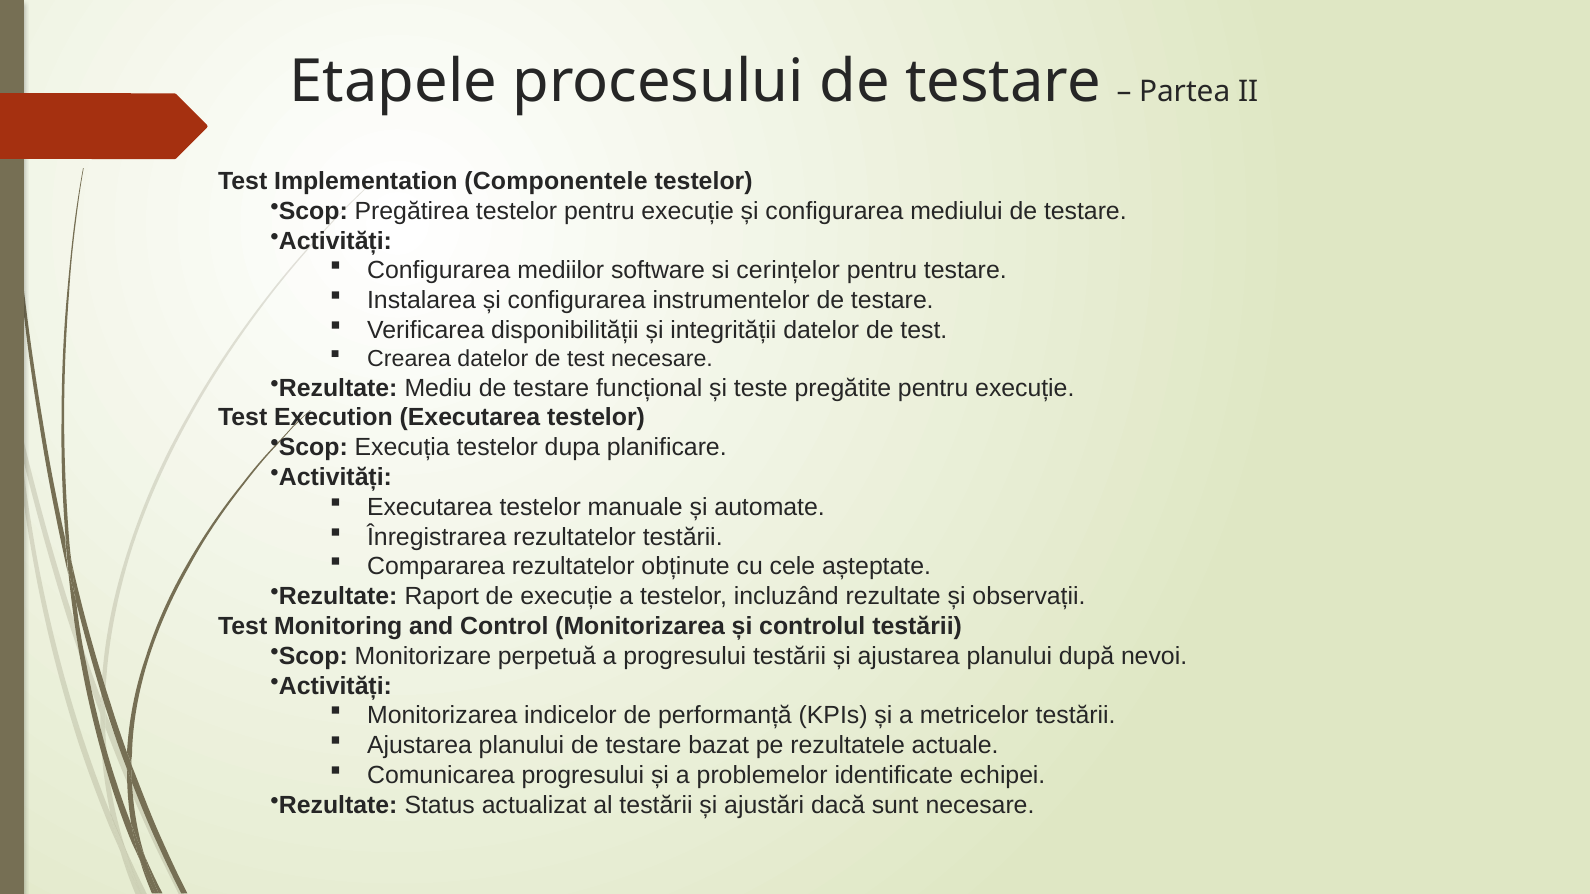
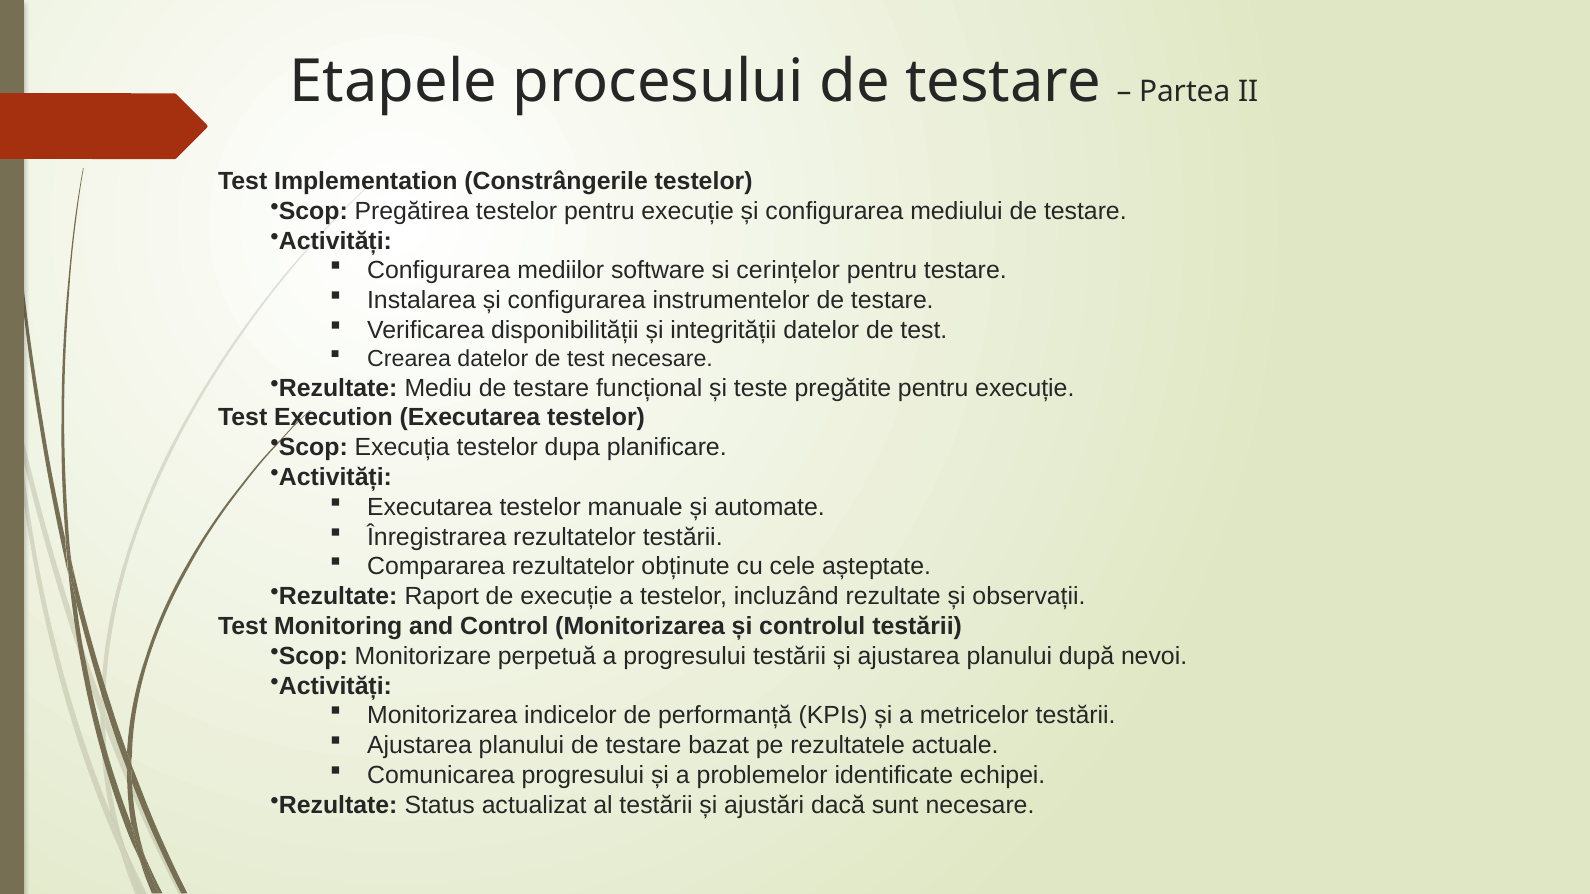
Componentele: Componentele -> Constrângerile (556, 181)
